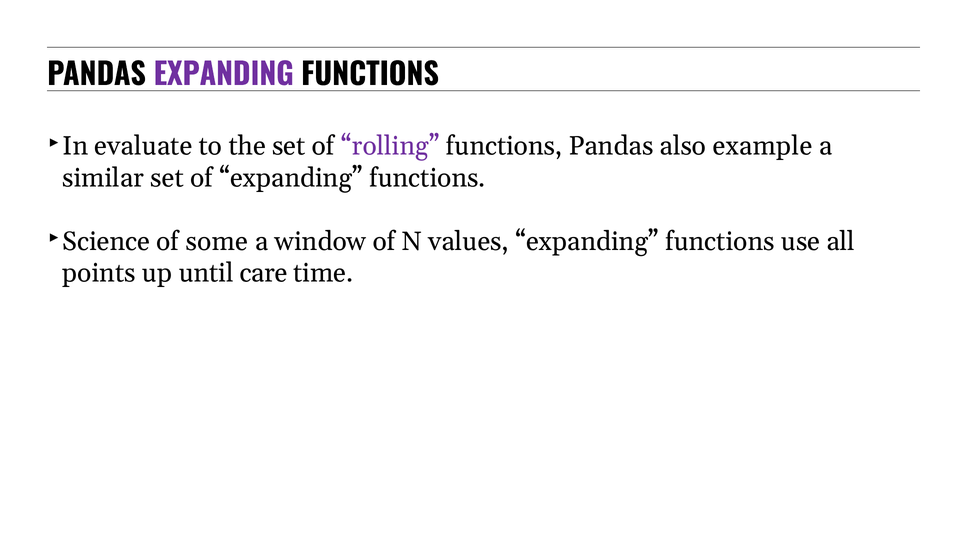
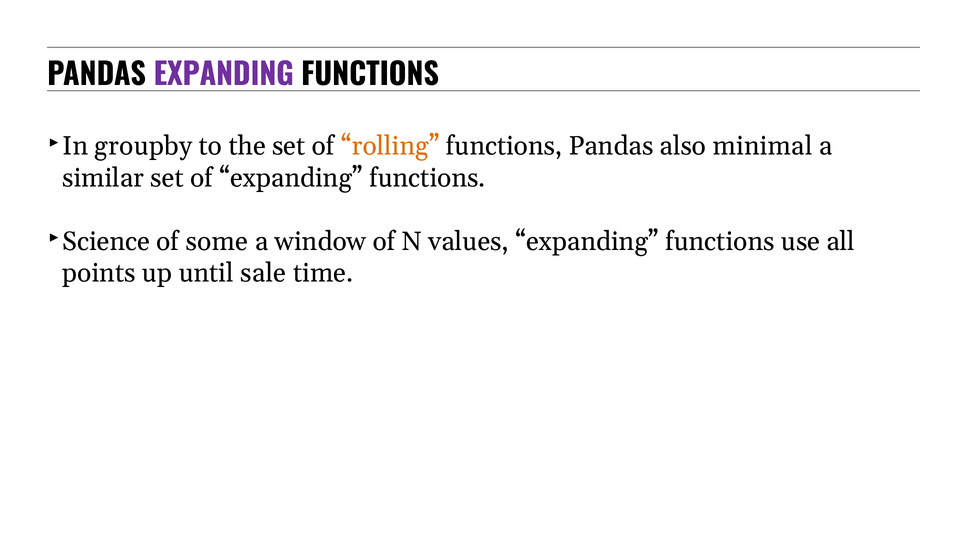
evaluate: evaluate -> groupby (143, 146)
rolling colour: purple -> orange (390, 146)
example: example -> minimal (763, 146)
care: care -> sale (263, 273)
